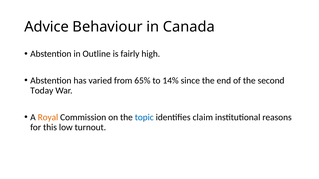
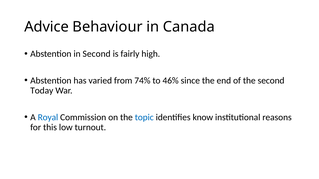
in Outline: Outline -> Second (97, 54)
65%: 65% -> 74% (142, 81)
14%: 14% -> 46% (171, 81)
Royal colour: orange -> blue (48, 117)
claim: claim -> know (203, 117)
